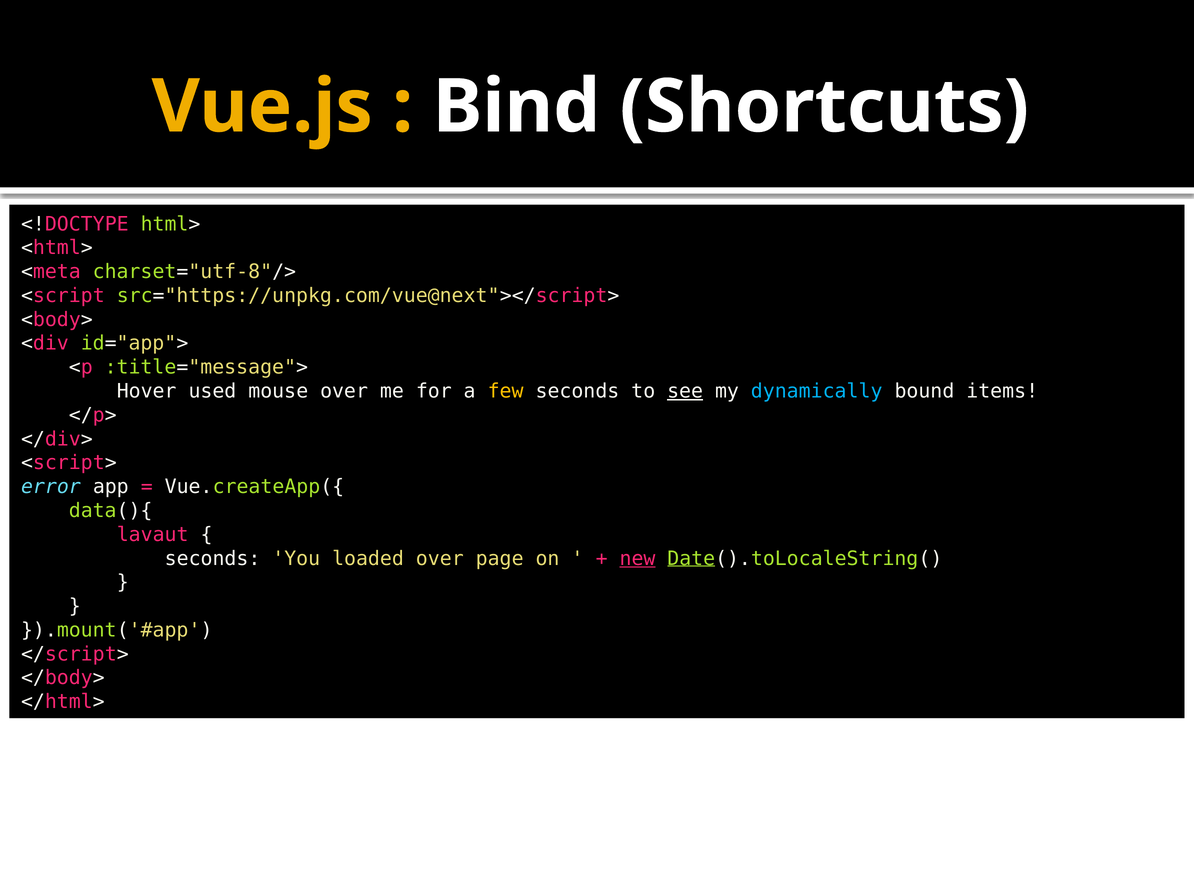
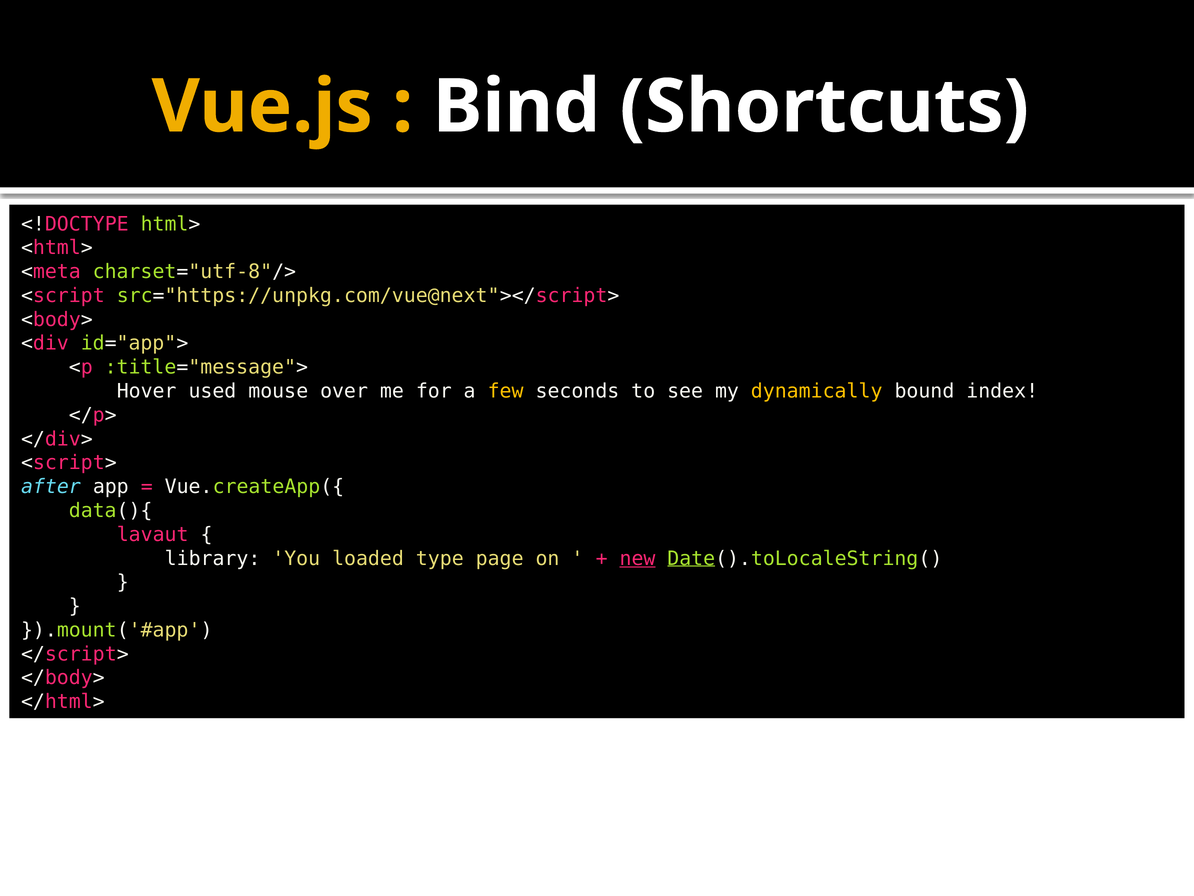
see underline: present -> none (685, 391)
dynamically colour: light blue -> yellow (817, 391)
items: items -> index (1002, 391)
error: error -> after (51, 487)
seconds: seconds -> library (213, 558)
loaded over: over -> type (440, 558)
